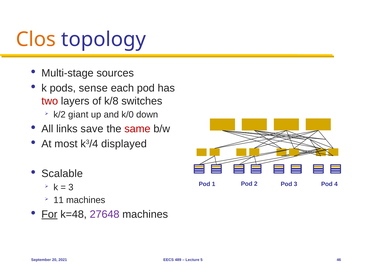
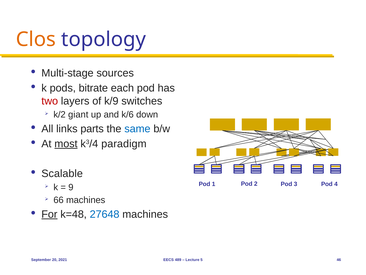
sense: sense -> bitrate (93, 88)
k/8: k/8 -> k/9 (111, 101)
k/0: k/0 -> k/6 (128, 114)
save: save -> parts (92, 129)
same colour: red -> blue (137, 129)
most underline: none -> present (66, 143)
displayed: displayed -> paradigm (124, 143)
3: 3 -> 9 (71, 187)
11: 11 -> 66 (59, 200)
27648 colour: purple -> blue (105, 214)
